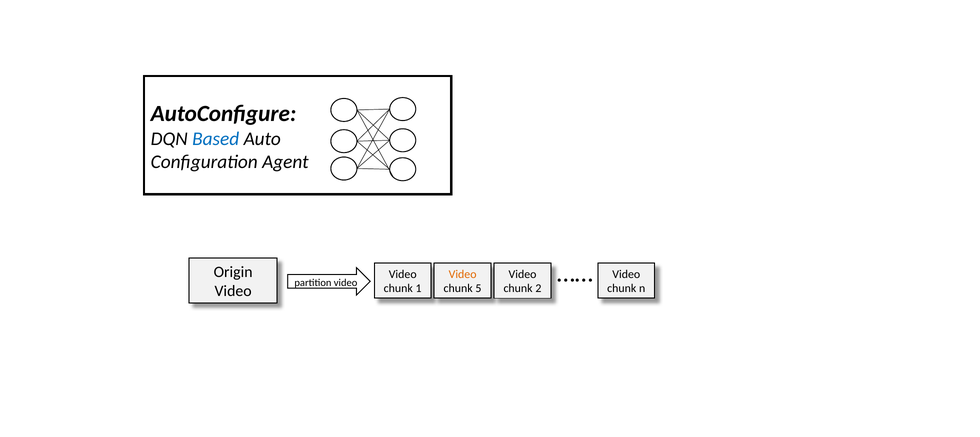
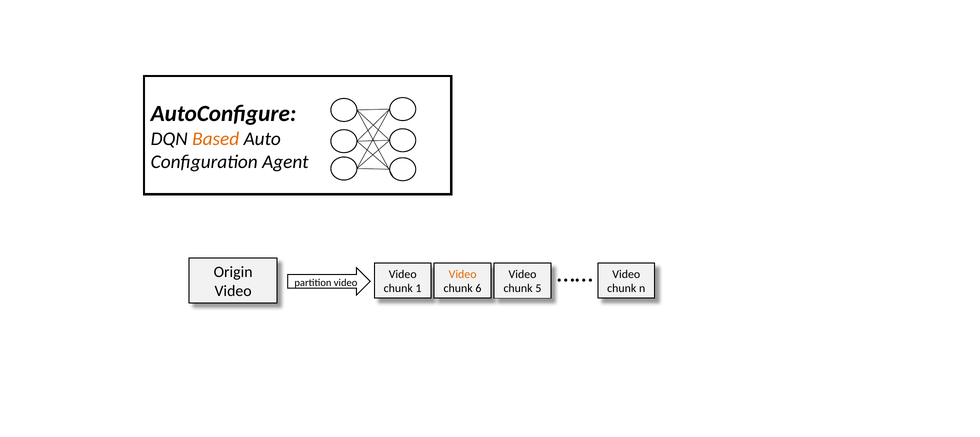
Based colour: blue -> orange (216, 139)
5: 5 -> 6 (478, 289)
2: 2 -> 5 (538, 289)
